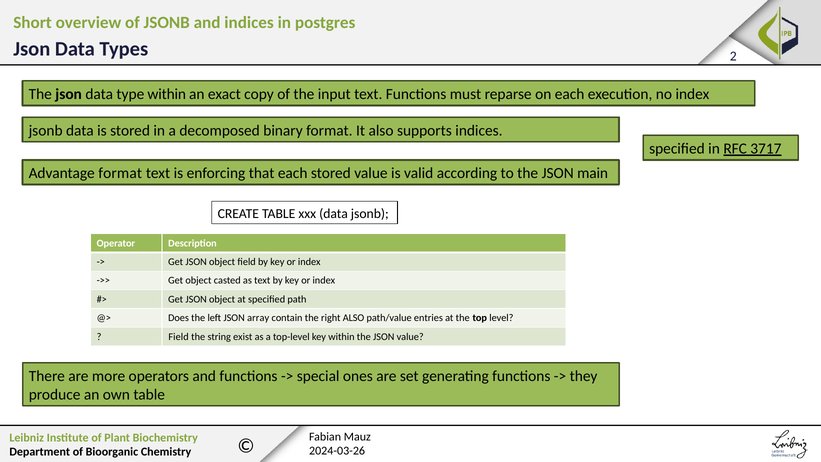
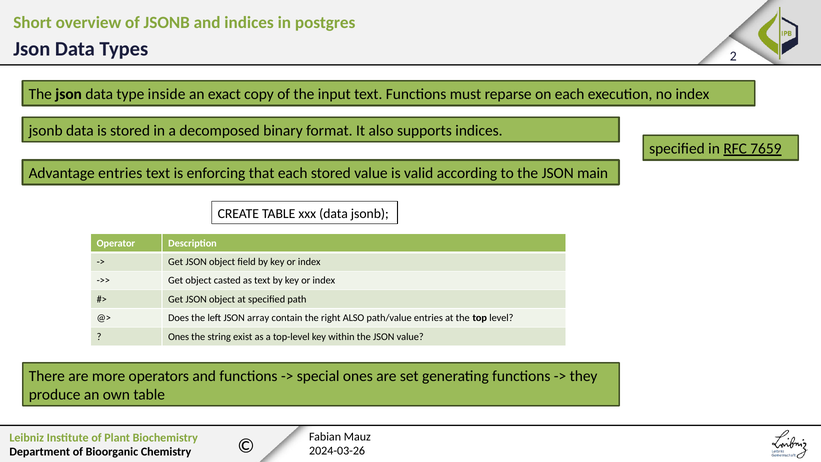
type within: within -> inside (167, 94)
3717: 3717 -> 7659 (766, 148)
Advantage format: format -> entries (120, 173)
Field: Field -> Ones (179, 337)
